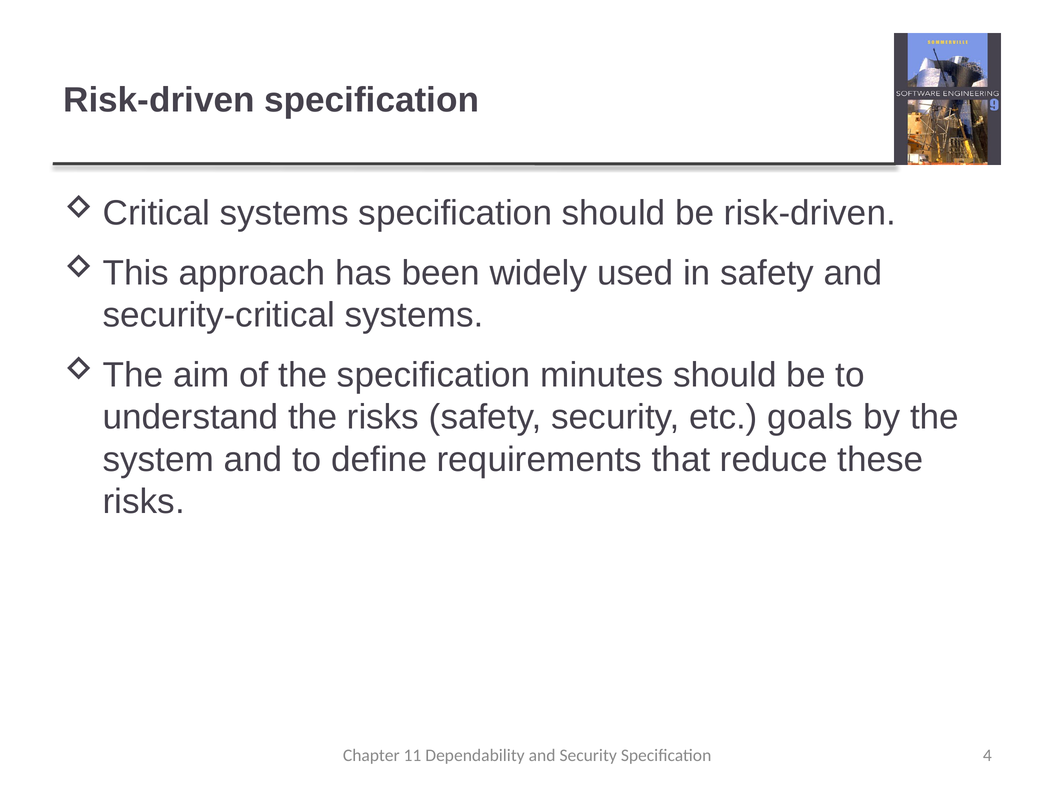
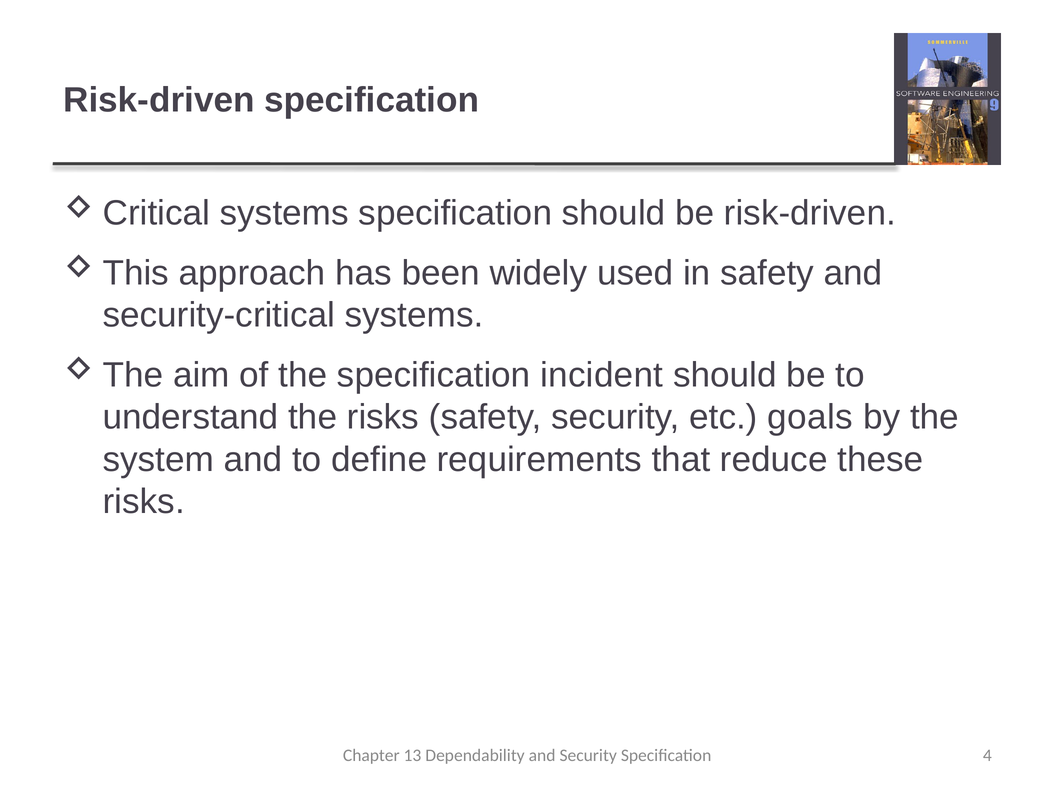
minutes: minutes -> incident (602, 375)
11: 11 -> 13 (412, 755)
